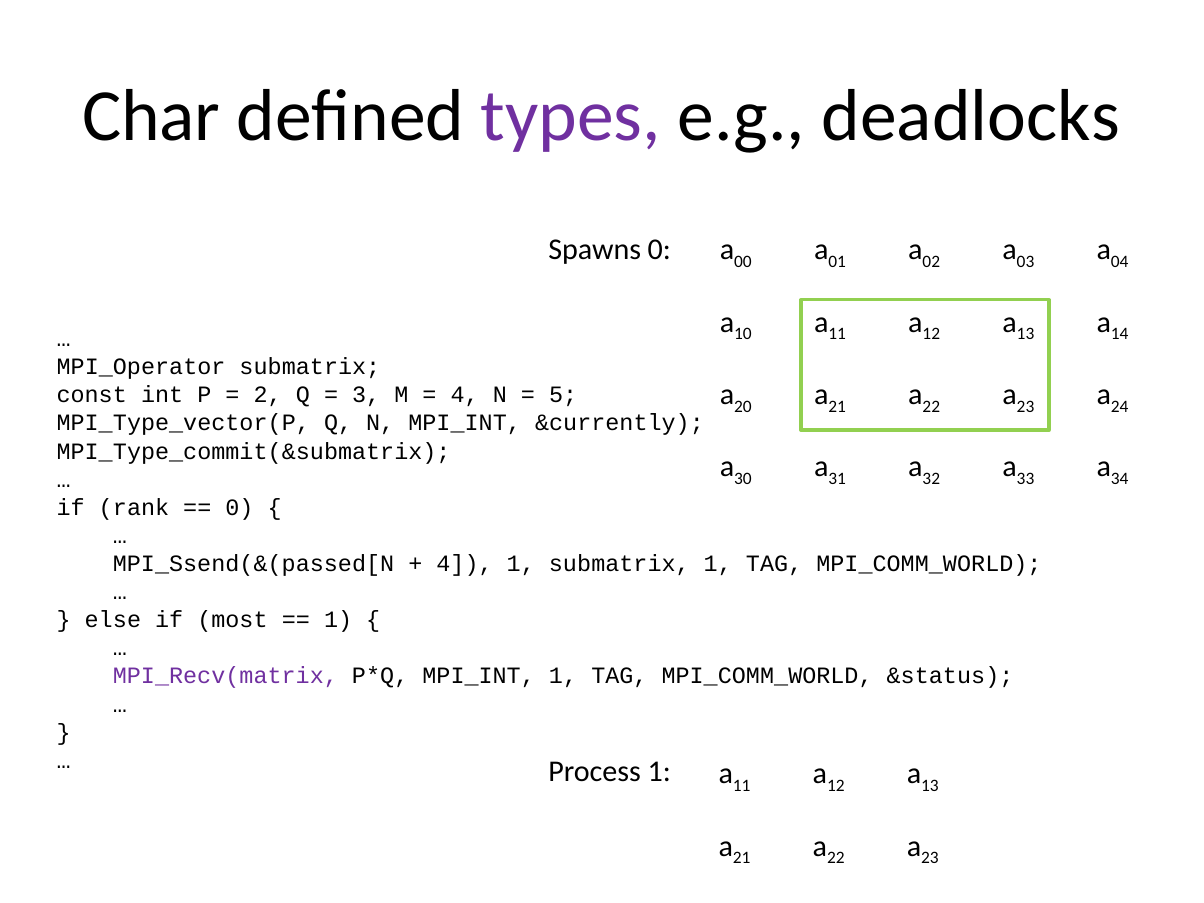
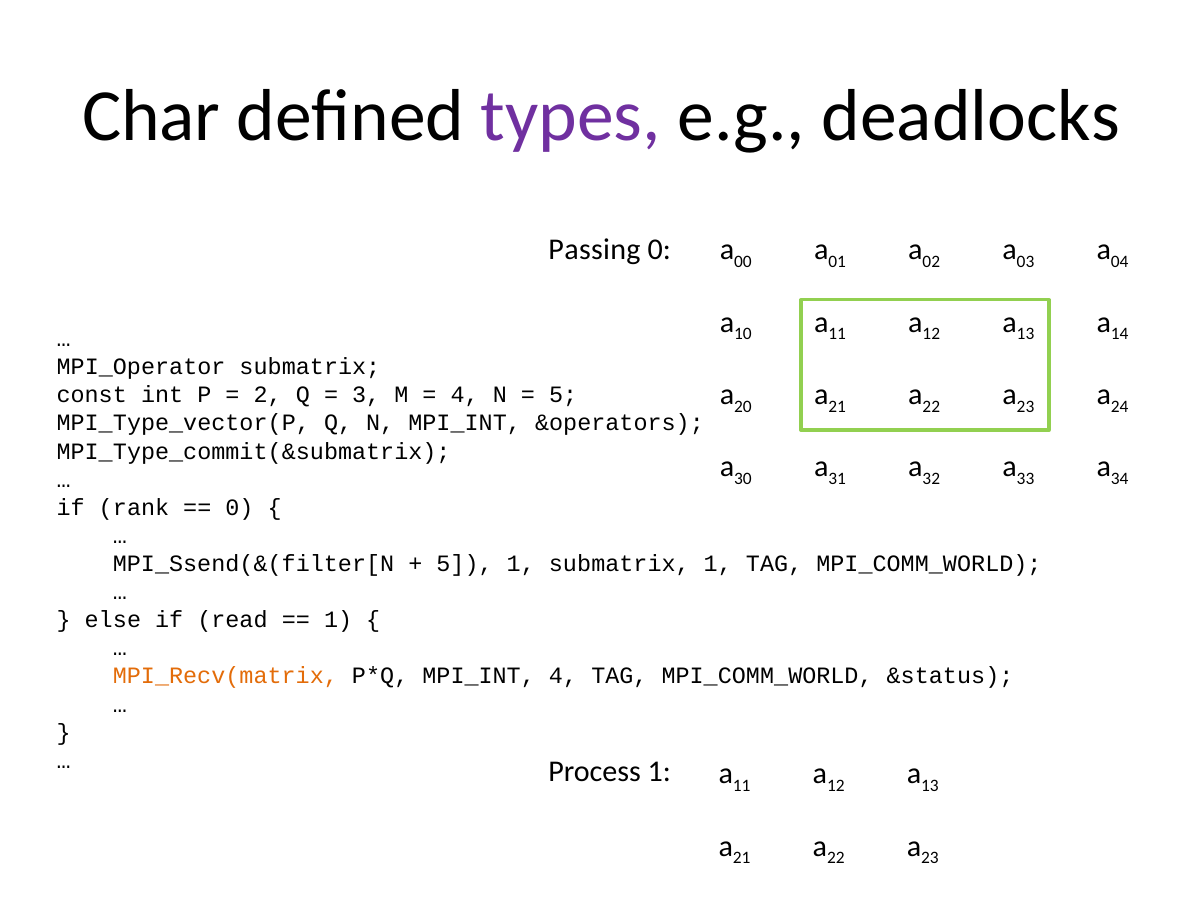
Spawns: Spawns -> Passing (595, 250)
&currently: &currently -> &operators (619, 423)
MPI_Ssend(&(passed[N: MPI_Ssend(&(passed[N -> MPI_Ssend(&(filter[N (254, 564)
4: 4 -> 5 (465, 564)
most: most -> read (232, 620)
MPI_Recv(matrix colour: purple -> orange (225, 676)
MPI_INT 1: 1 -> 4 (563, 676)
